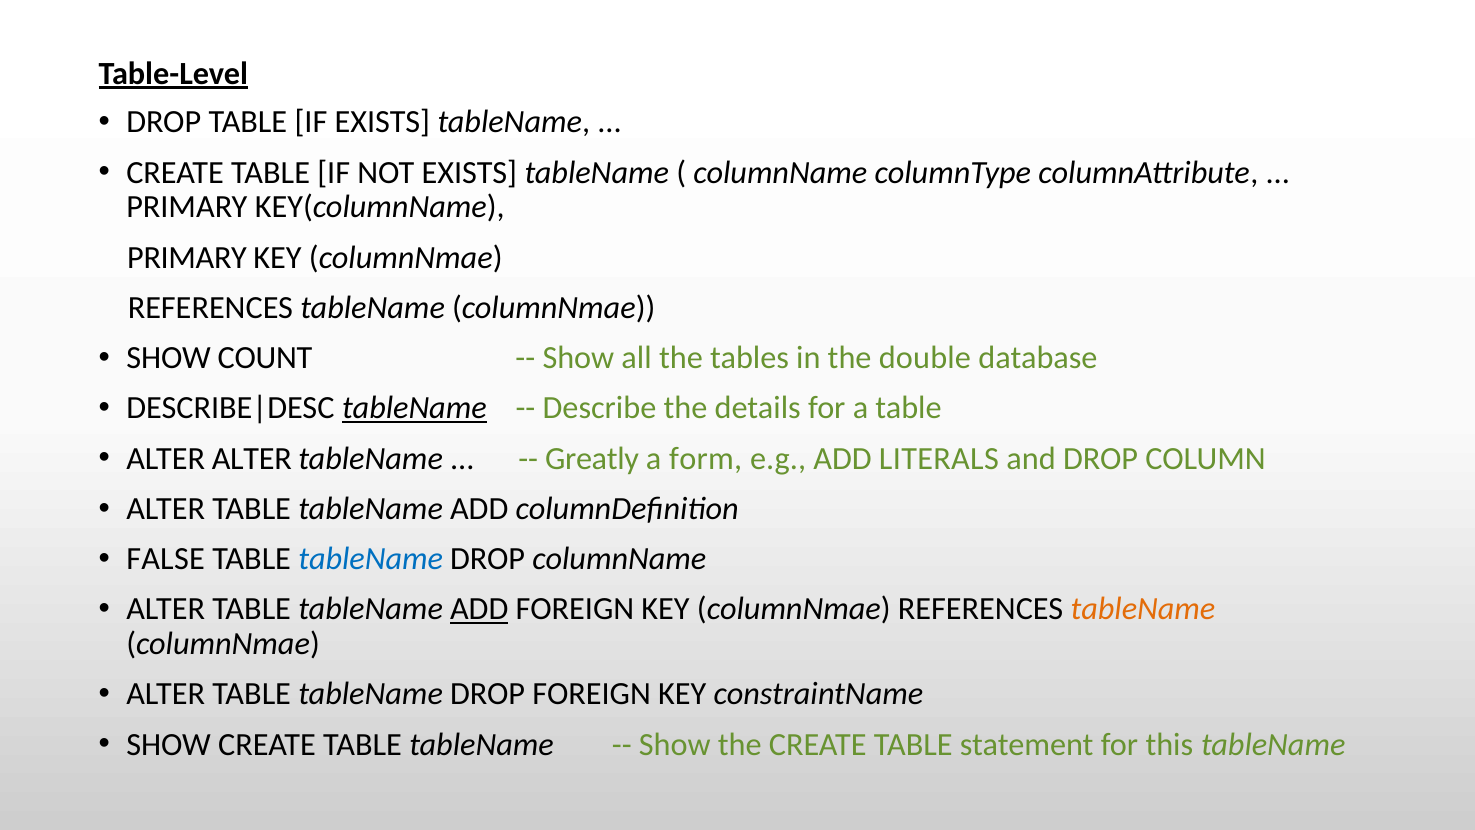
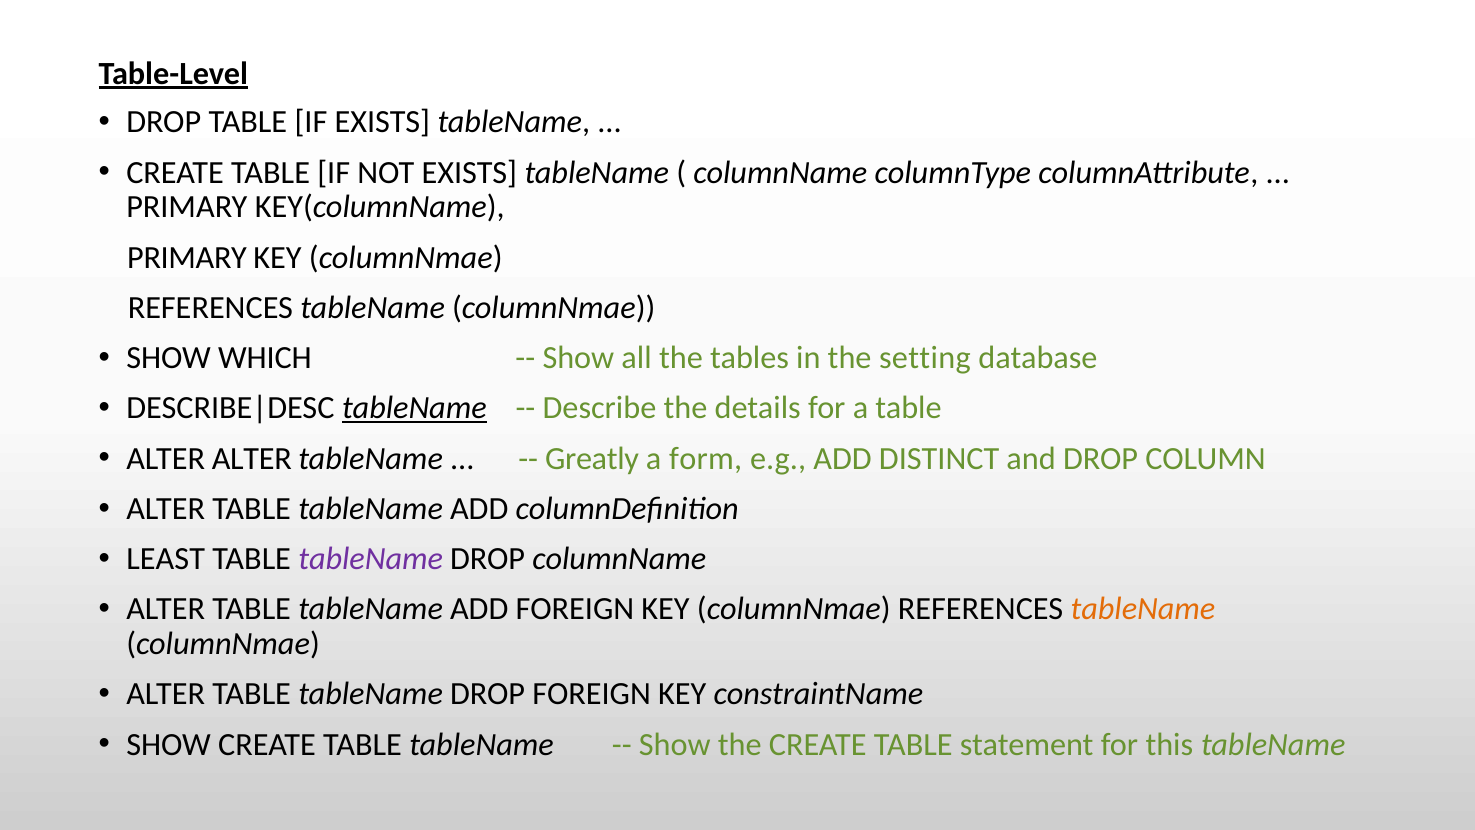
COUNT: COUNT -> WHICH (265, 358)
double: double -> setting (925, 358)
LITERALS: LITERALS -> DISTINCT (939, 458)
FALSE: FALSE -> LEAST (166, 559)
tableName colour: blue -> purple (371, 559)
ADD underline: present -> none (479, 609)
